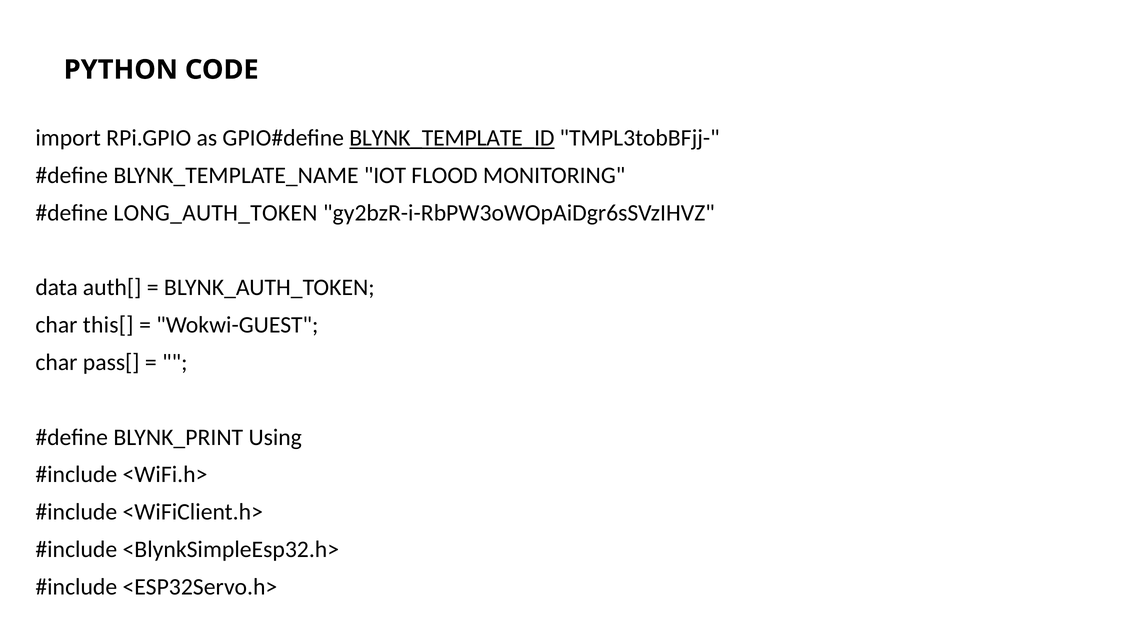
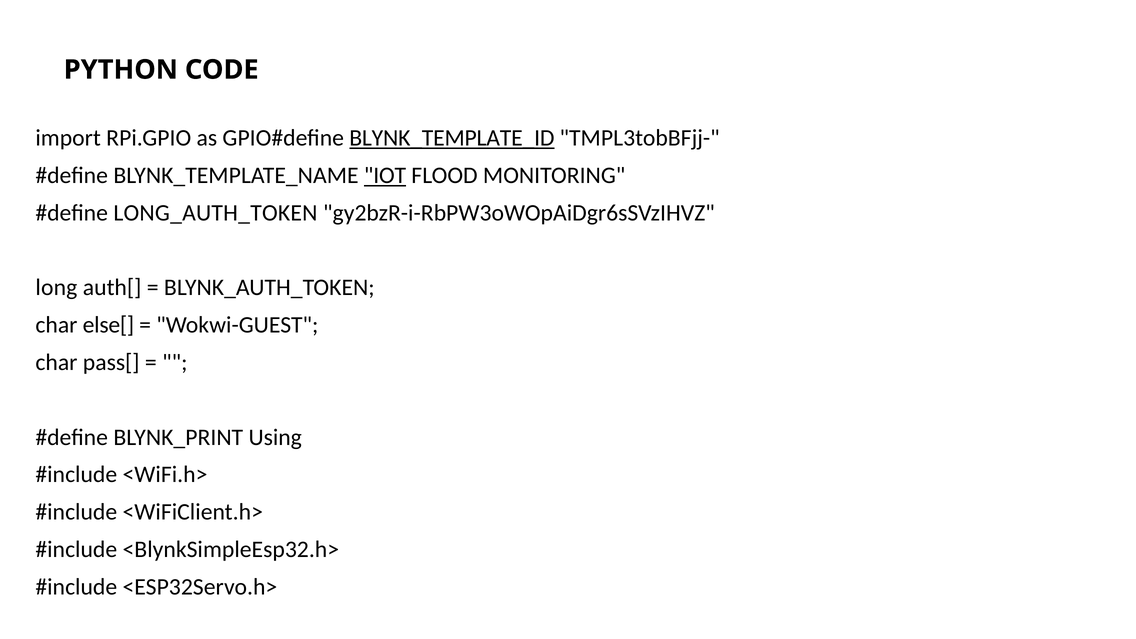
IOT underline: none -> present (385, 175)
data: data -> long (56, 288)
this[: this[ -> else[ (108, 325)
